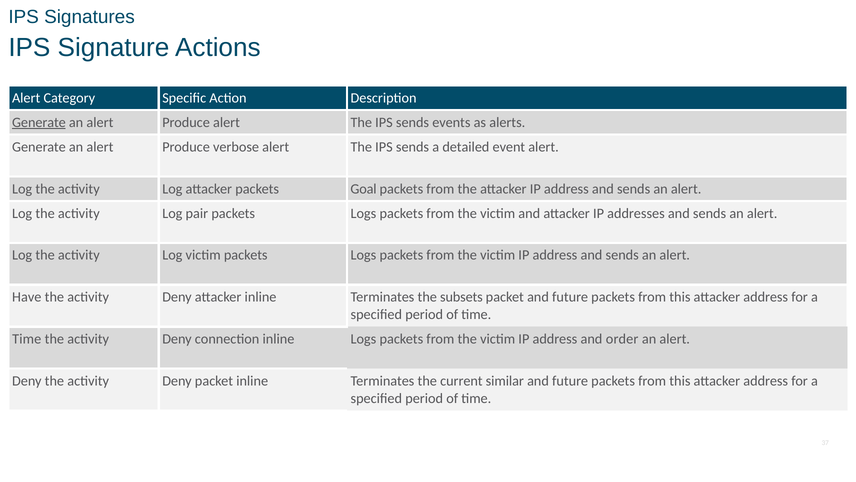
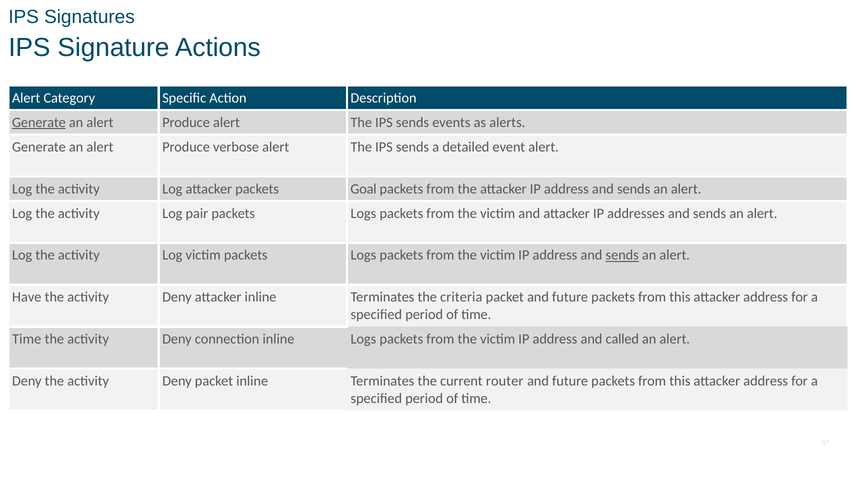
sends underline: none -> present (622, 255)
subsets: subsets -> criteria (461, 297)
order: order -> called (622, 339)
similar: similar -> router (505, 381)
